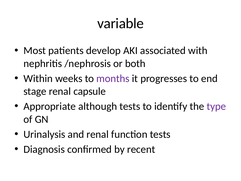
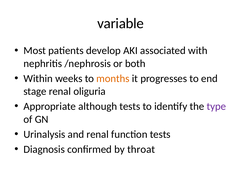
months colour: purple -> orange (113, 78)
capsule: capsule -> oliguria (90, 91)
recent: recent -> throat (141, 149)
